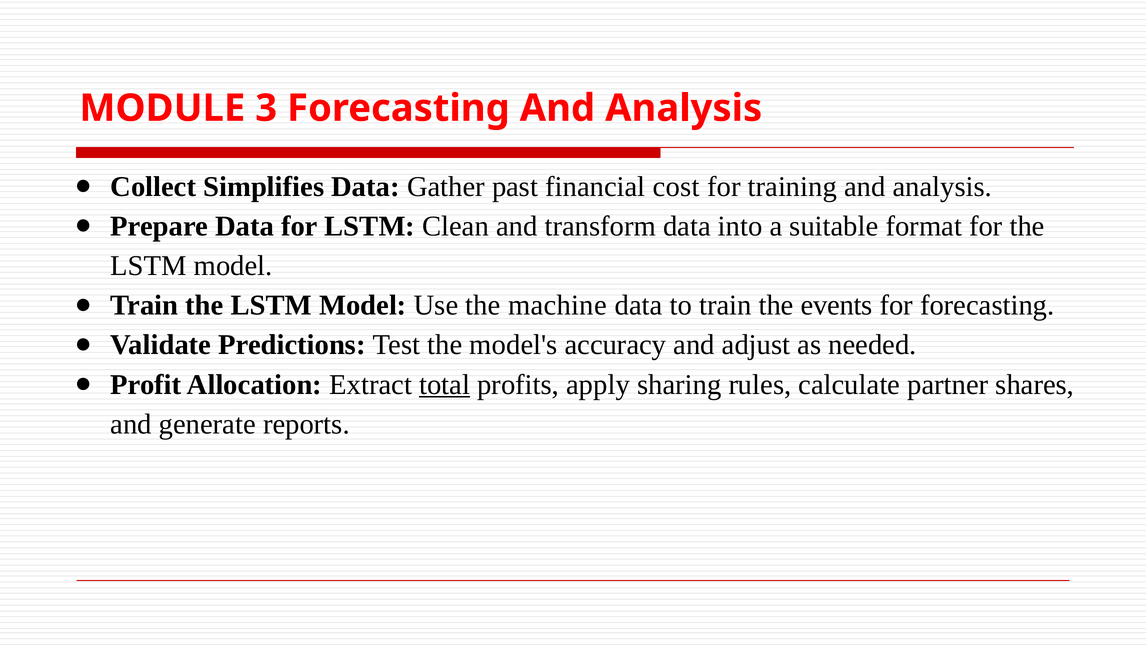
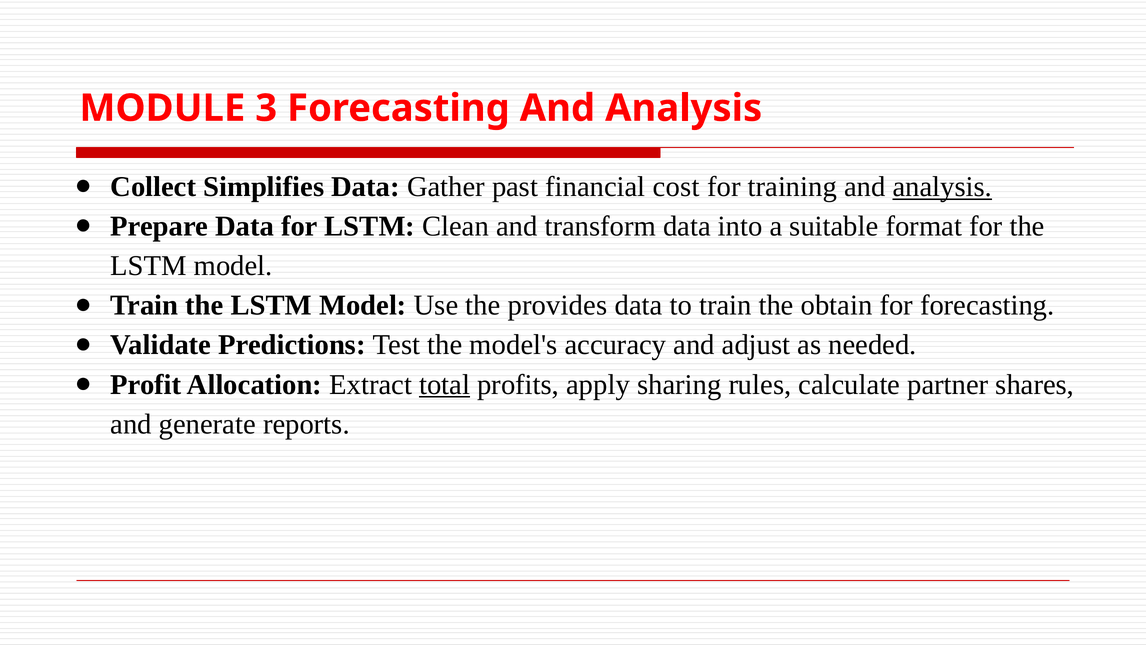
analysis underline: none -> present (942, 187)
machine: machine -> provides (558, 305)
events: events -> obtain (837, 305)
